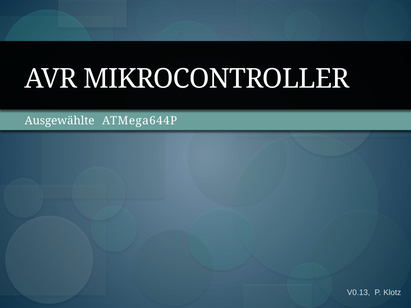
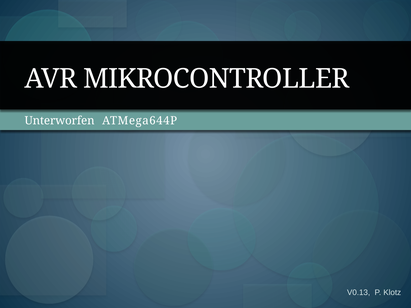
Ausgewählte: Ausgewählte -> Unterworfen (60, 121)
